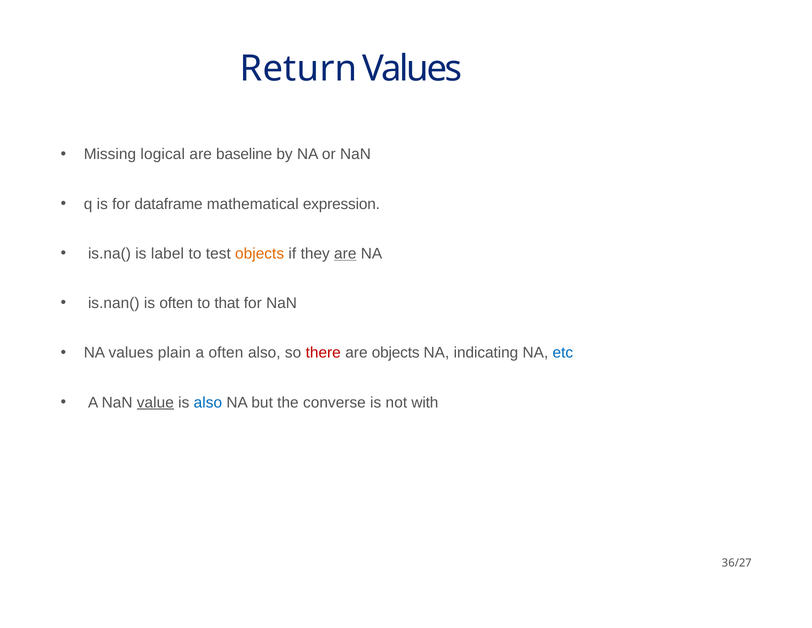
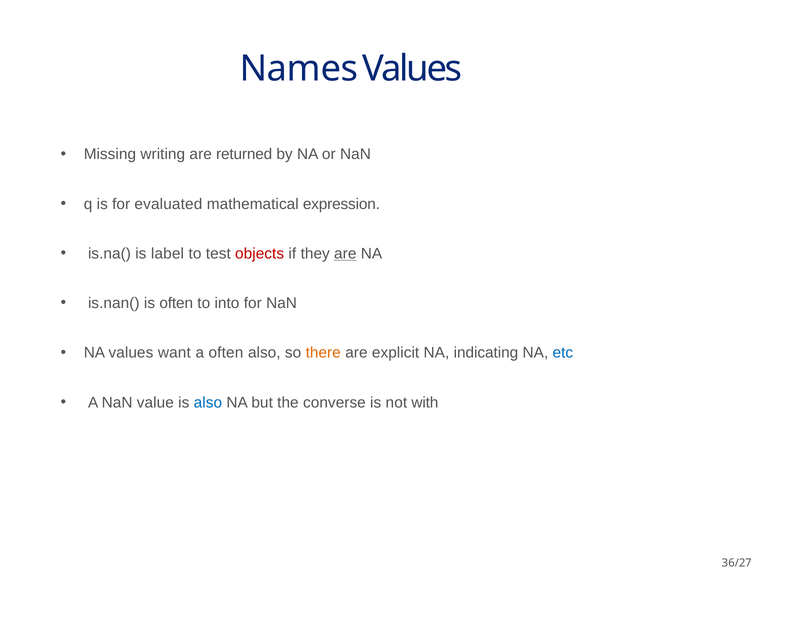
Return: Return -> Names (299, 68)
logical: logical -> writing (163, 154)
baseline: baseline -> returned (244, 154)
dataframe: dataframe -> evaluated (168, 204)
objects colour: orange -> red (260, 253)
that: that -> into (227, 303)
plain: plain -> want (174, 353)
there colour: red -> orange (323, 353)
are objects: objects -> explicit (396, 353)
value underline: present -> none (155, 402)
